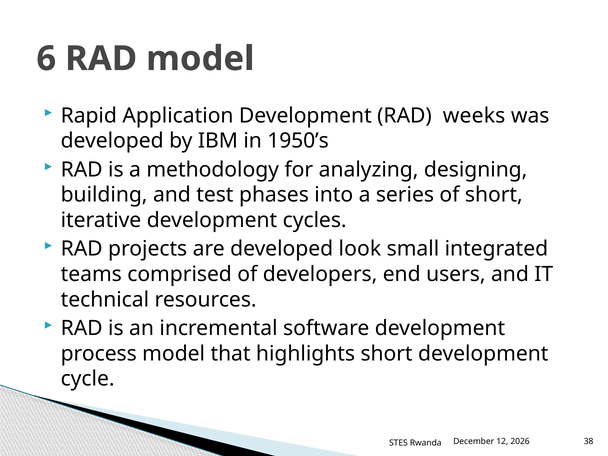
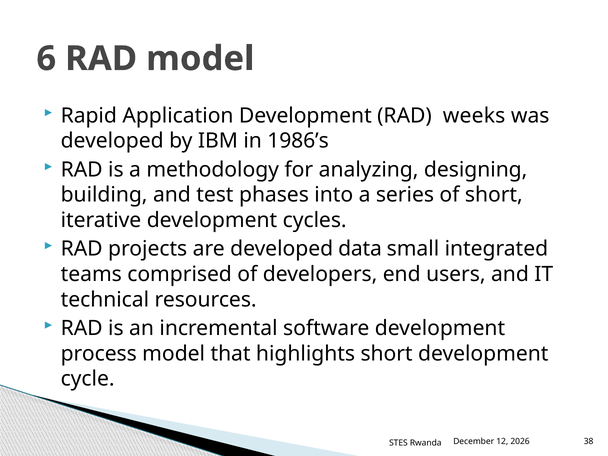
1950’s: 1950’s -> 1986’s (298, 141)
look: look -> data (360, 249)
